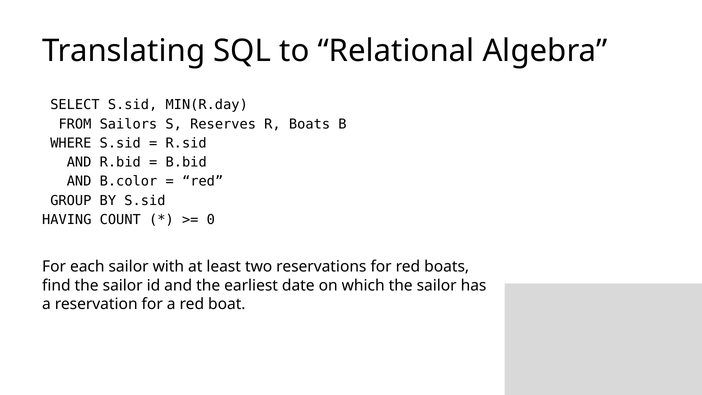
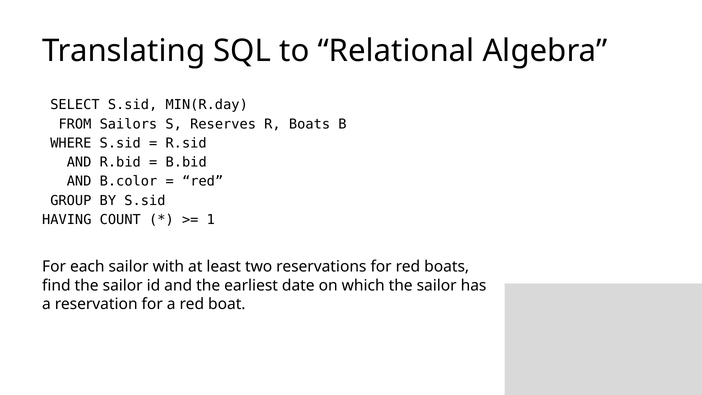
0: 0 -> 1 (211, 220)
